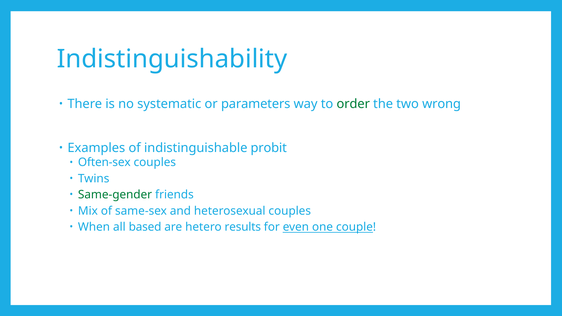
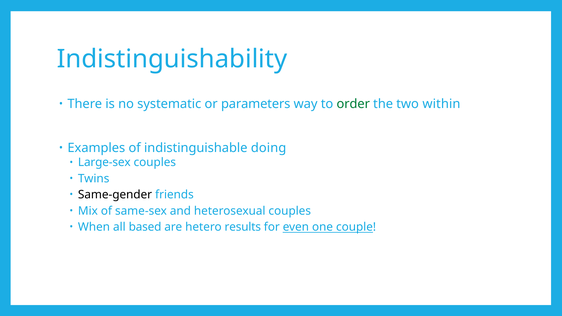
wrong: wrong -> within (441, 104)
probit: probit -> doing (269, 148)
Often-sex: Often-sex -> Large-sex (104, 162)
Same-gender colour: green -> black (115, 195)
